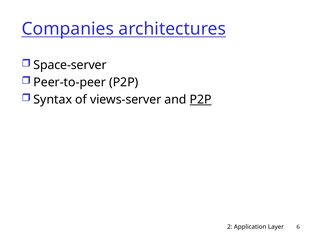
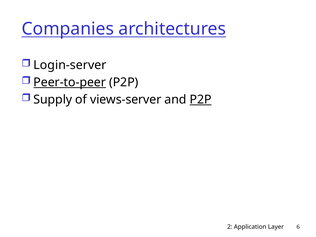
Space-server: Space-server -> Login-server (70, 65)
Peer-to-peer underline: none -> present (70, 82)
Syntax: Syntax -> Supply (53, 100)
